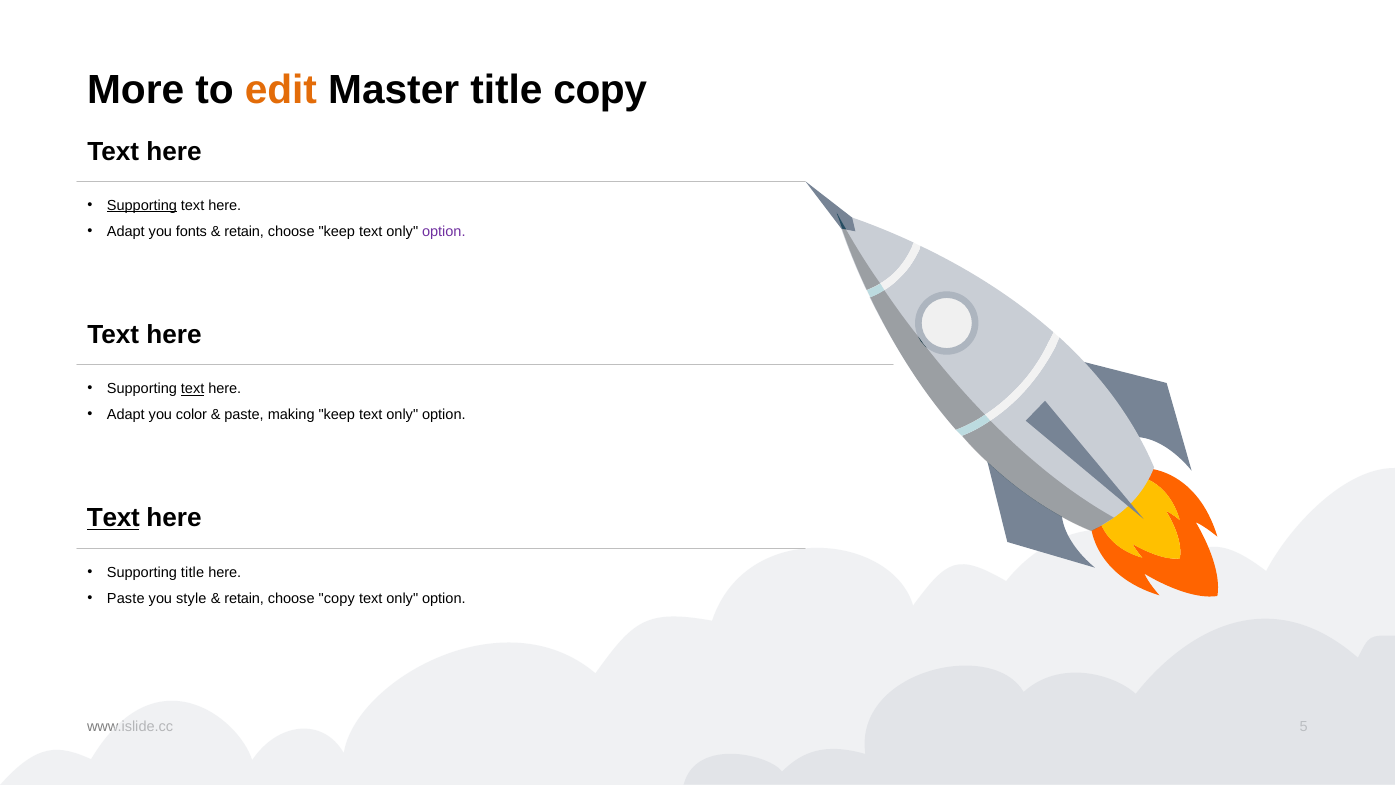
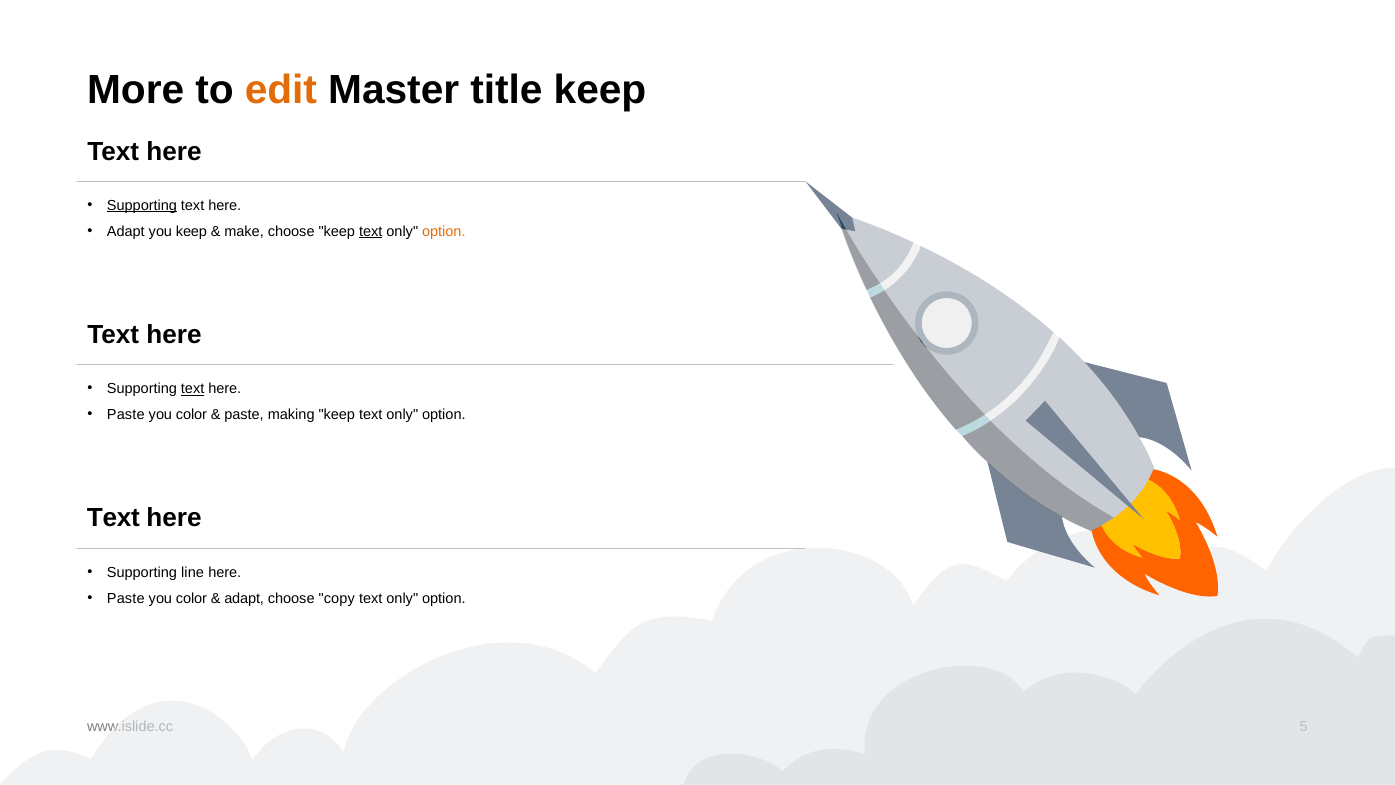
title copy: copy -> keep (600, 90)
you fonts: fonts -> keep (191, 231)
retain: retain -> make (244, 231)
text underline: none -> present (371, 231)
option colour: purple -> orange (444, 231)
Adapt: Adapt -> Paste (126, 415)
Text underline: present -> none (113, 518)
Supporting title: title -> line (193, 572)
style: style -> color (191, 598)
retain: retain -> adapt (244, 598)
